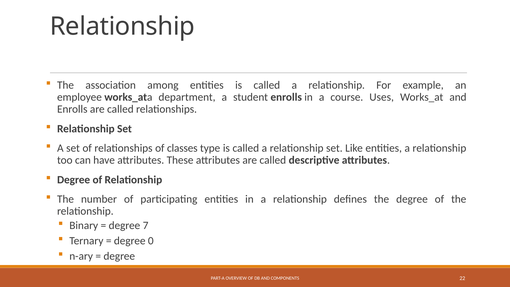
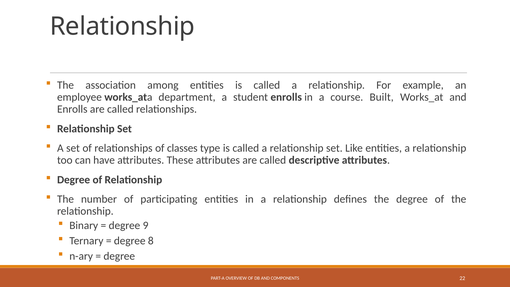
Uses: Uses -> Built (382, 97)
7: 7 -> 9 (146, 225)
0: 0 -> 8 (151, 241)
